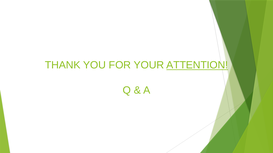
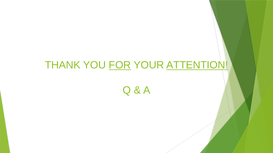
FOR underline: none -> present (120, 65)
